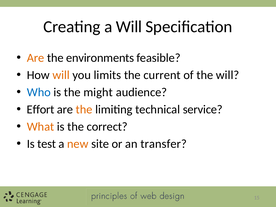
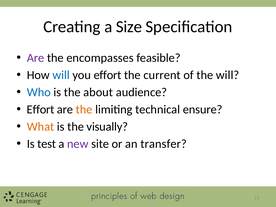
a Will: Will -> Size (129, 27)
Are colour: orange -> purple (36, 58)
environments: environments -> encompasses (100, 58)
will colour: orange -> blue (61, 75)
you limits: limits -> effort (108, 75)
might: might -> about (98, 92)
service: service -> ensure (203, 109)
correct: correct -> visually (107, 127)
new colour: orange -> purple (78, 144)
